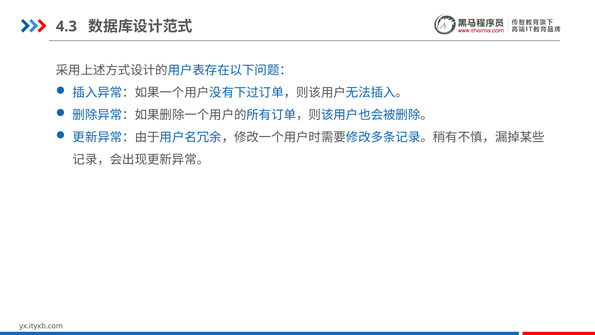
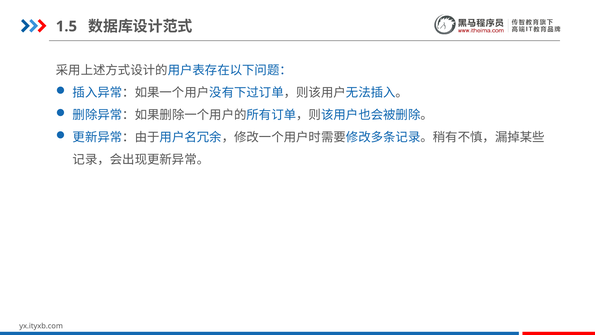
4.3: 4.3 -> 1.5 (66, 26)
